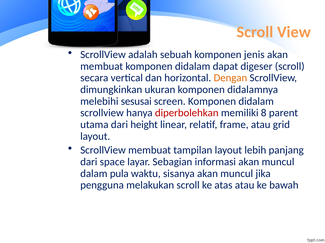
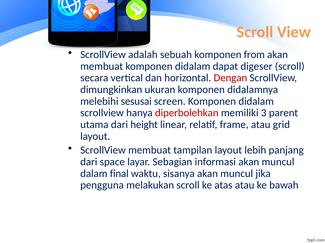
jenis: jenis -> from (254, 55)
Dengan colour: orange -> red (230, 78)
8: 8 -> 3 (264, 113)
pula: pula -> final (119, 174)
